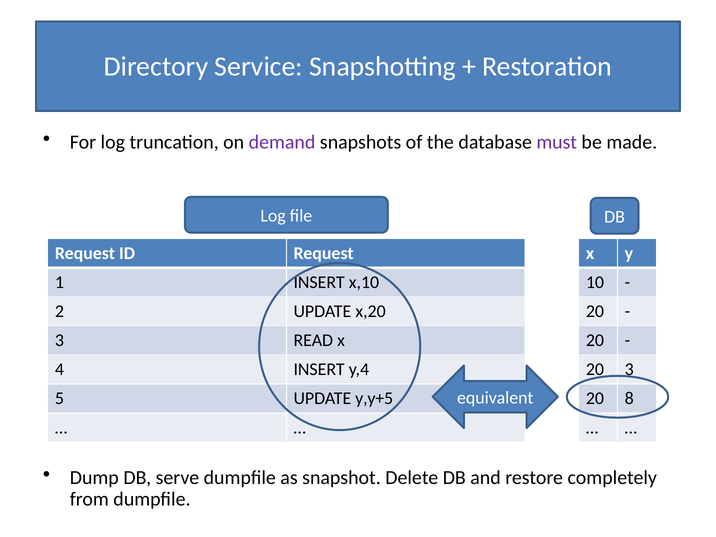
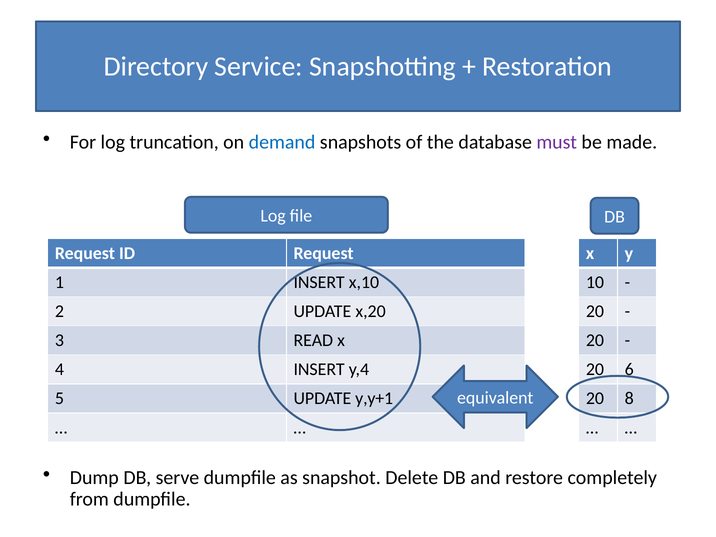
demand colour: purple -> blue (282, 142)
20 3: 3 -> 6 (629, 370)
y,y+5: y,y+5 -> y,y+1 (374, 399)
